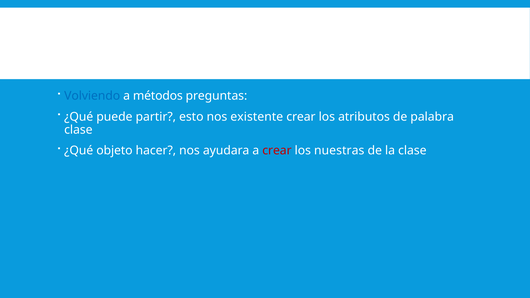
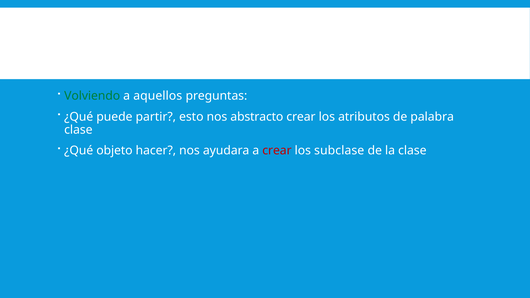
Volviendo colour: blue -> green (92, 96)
métodos: métodos -> aquellos (158, 96)
existente: existente -> abstracto (257, 117)
nuestras: nuestras -> subclase (339, 151)
